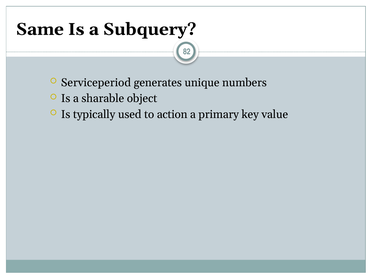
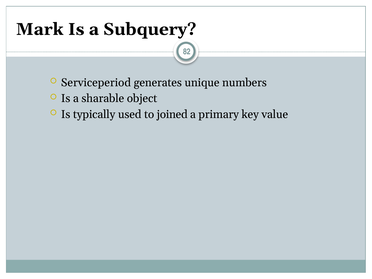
Same: Same -> Mark (40, 29)
action: action -> joined (172, 114)
